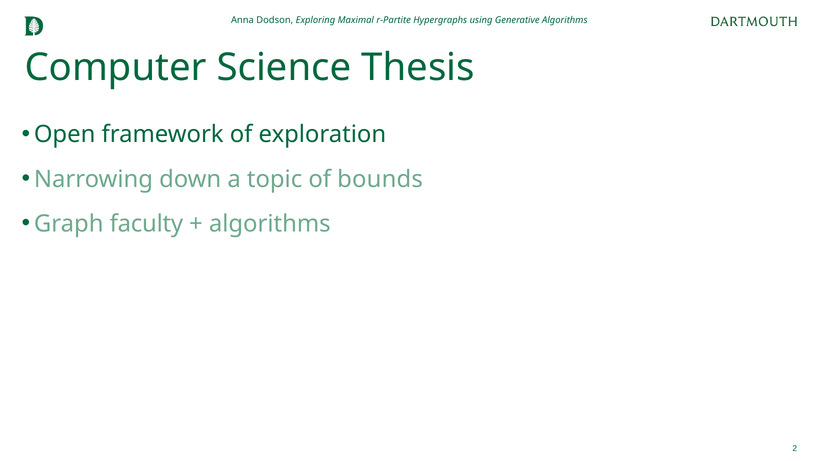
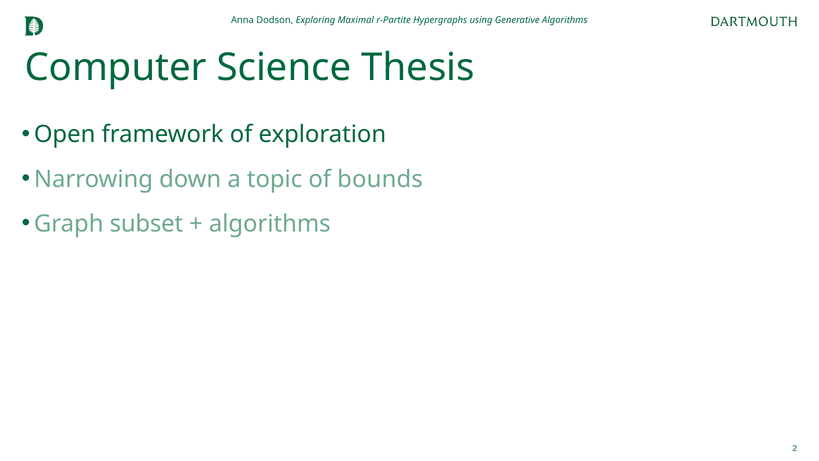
faculty: faculty -> subset (146, 224)
